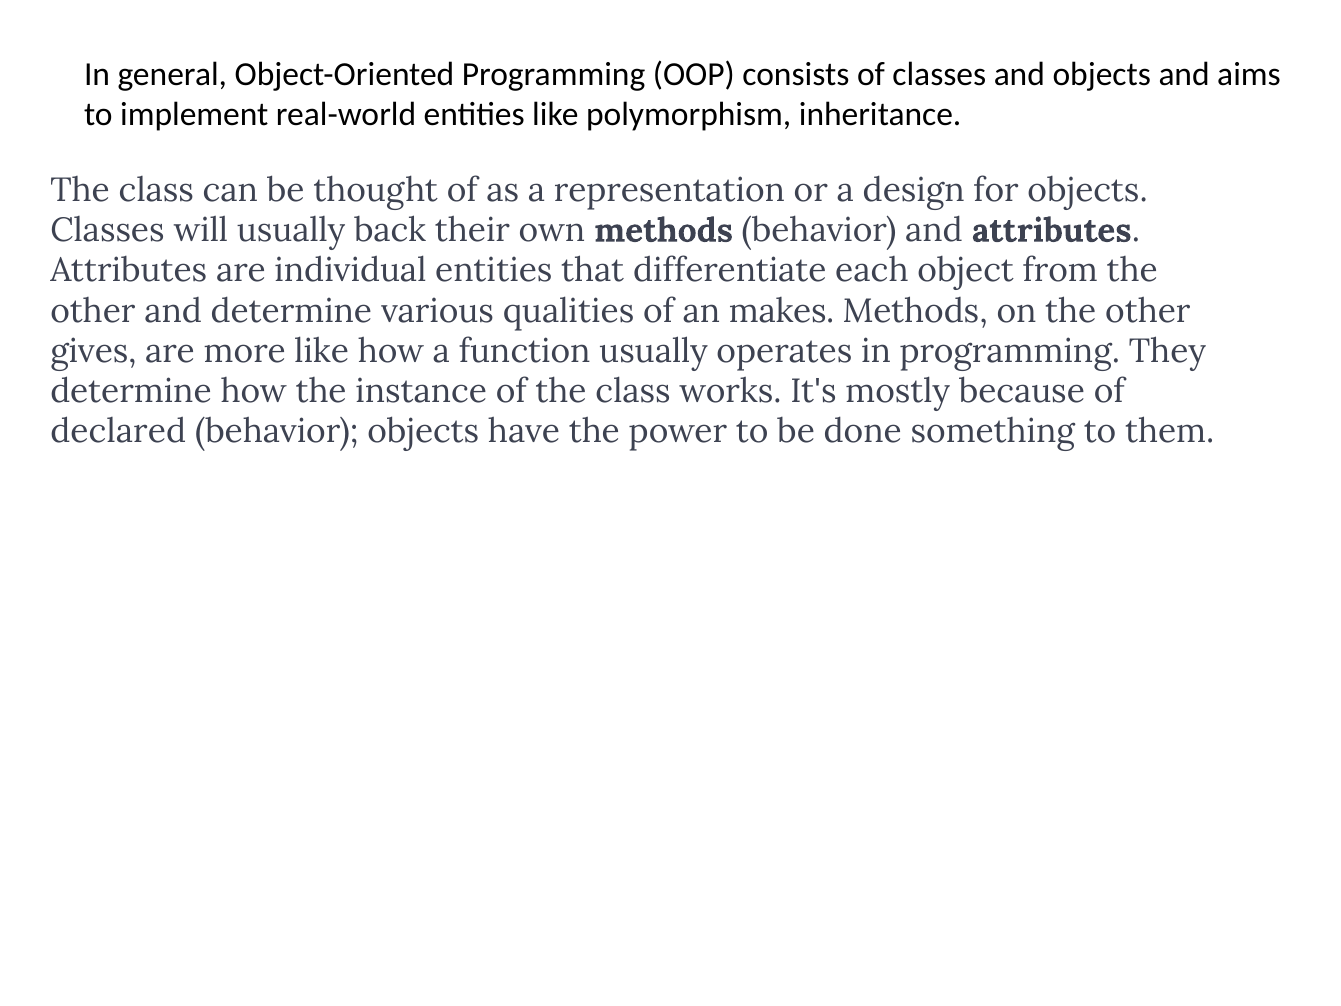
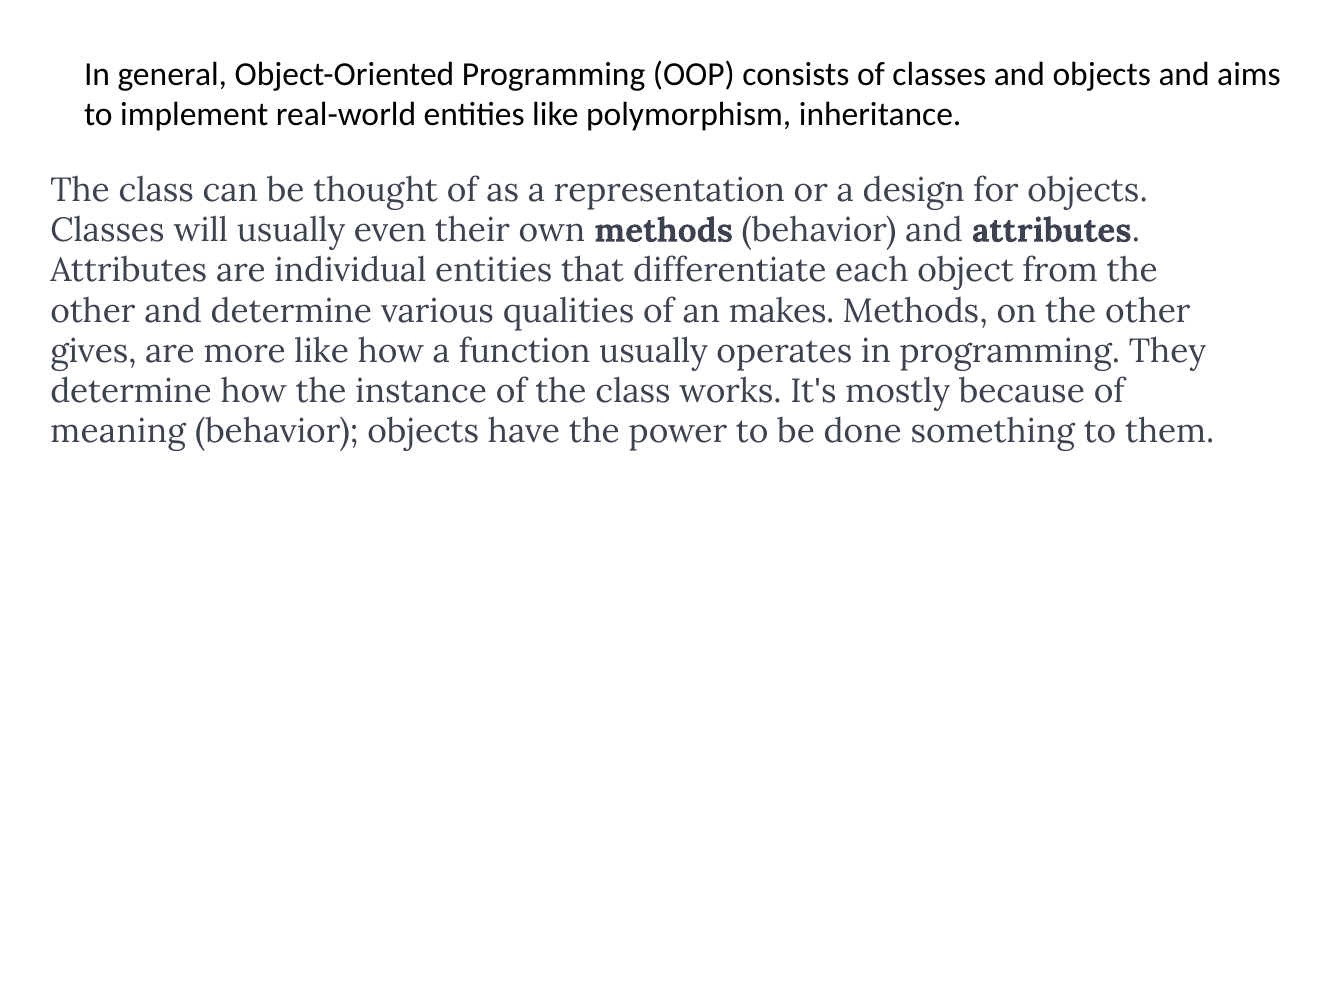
back: back -> even (390, 231)
declared: declared -> meaning (118, 432)
